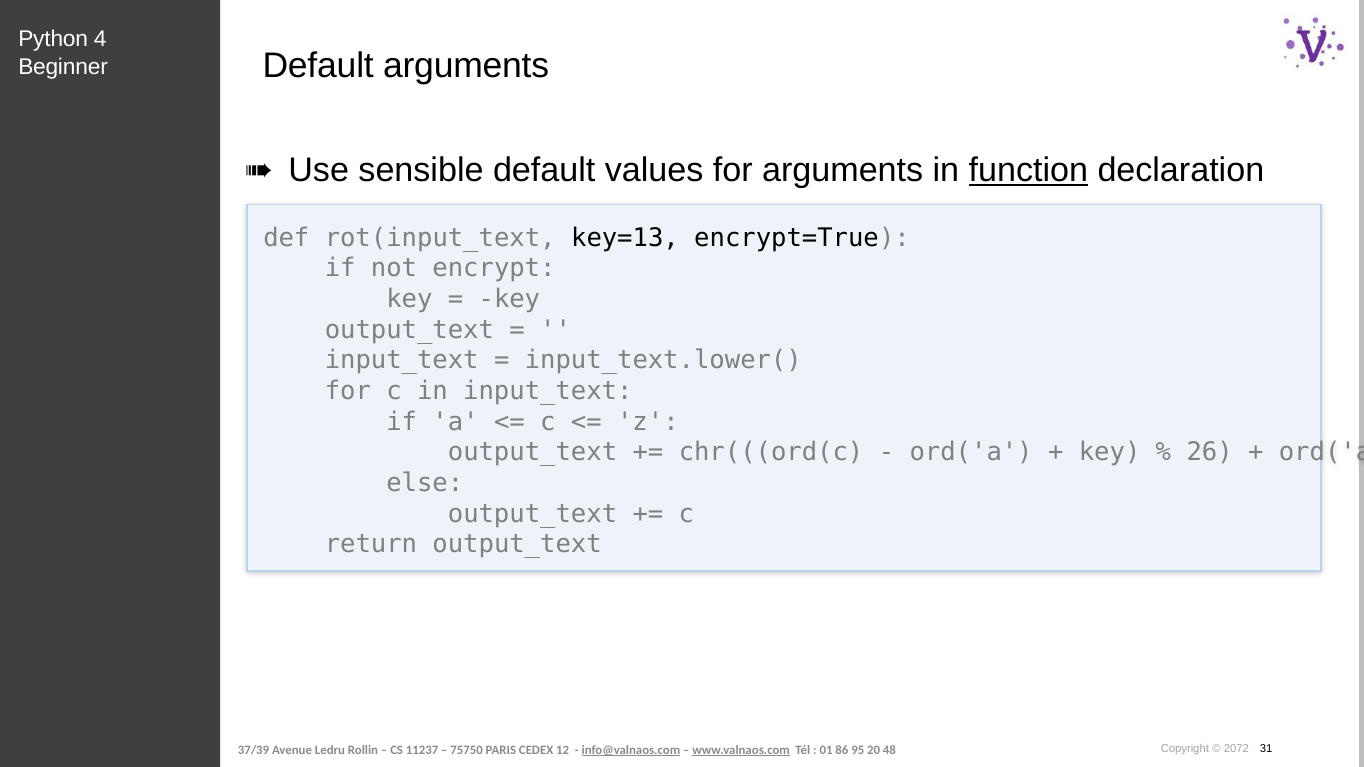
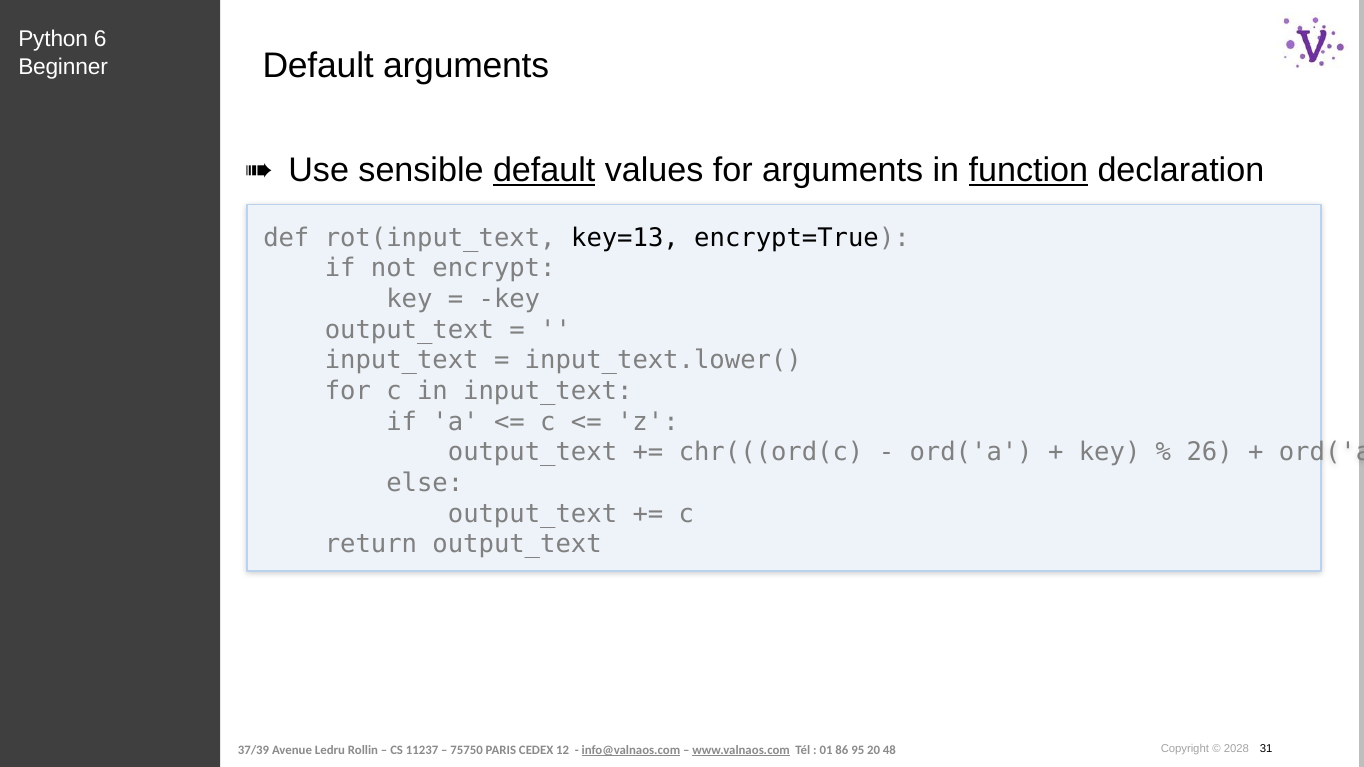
4: 4 -> 6 (100, 39)
default underline: none -> present (544, 170)
2072: 2072 -> 2028 (1236, 749)
